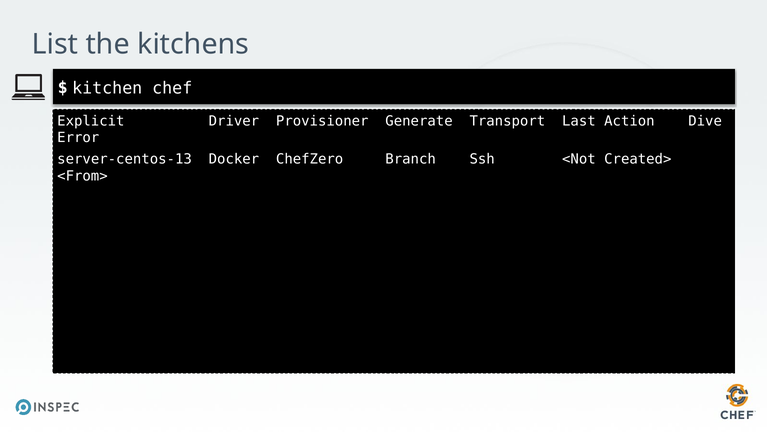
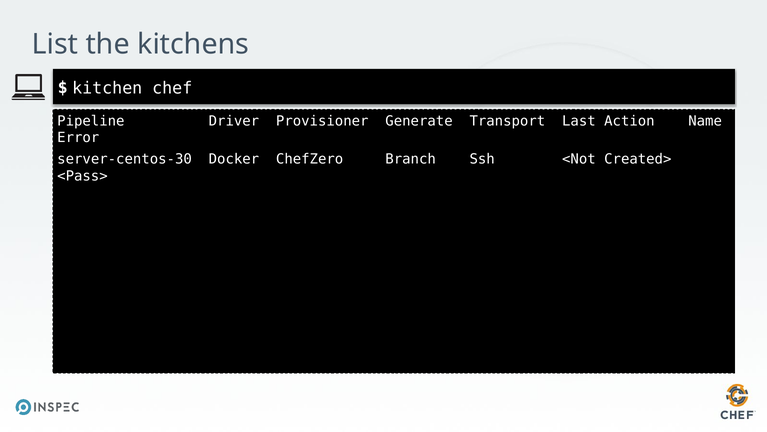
Explicit: Explicit -> Pipeline (91, 121)
Dive: Dive -> Name (705, 121)
server-centos-13: server-centos-13 -> server-centos-30 (125, 159)
<From>: <From> -> <Pass> (82, 176)
